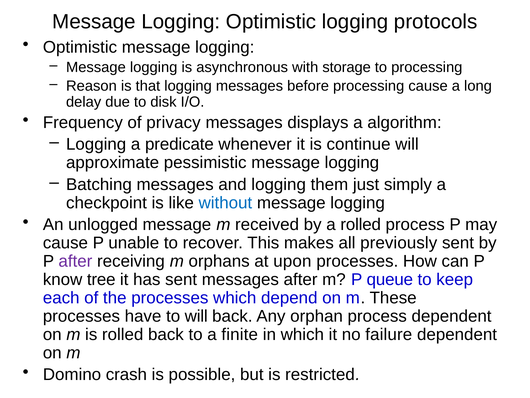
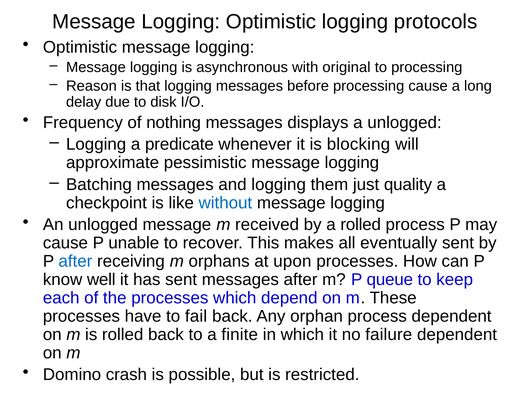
storage: storage -> original (346, 67)
privacy: privacy -> nothing (174, 122)
a algorithm: algorithm -> unlogged (404, 122)
continue: continue -> blocking (358, 144)
simply: simply -> quality (408, 184)
previously: previously -> eventually (399, 243)
after colour: purple -> blue (75, 261)
tree: tree -> well (101, 279)
to will: will -> fail (196, 316)
